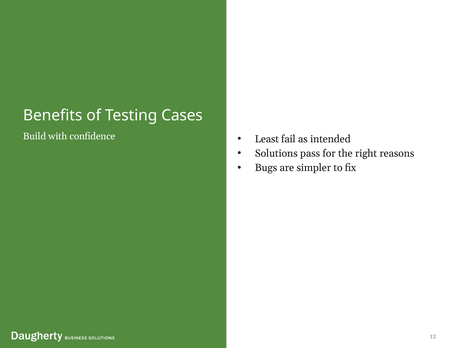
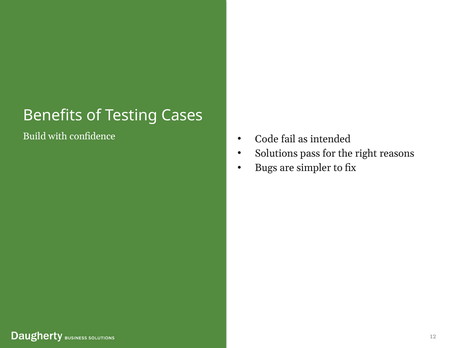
Least: Least -> Code (267, 139)
